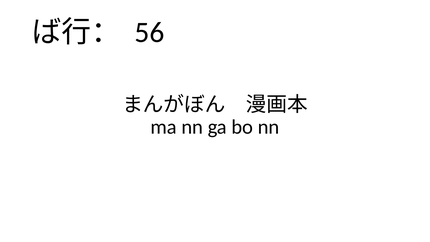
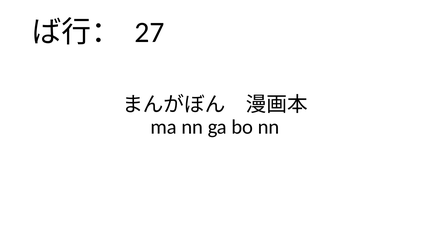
56: 56 -> 27 (149, 33)
